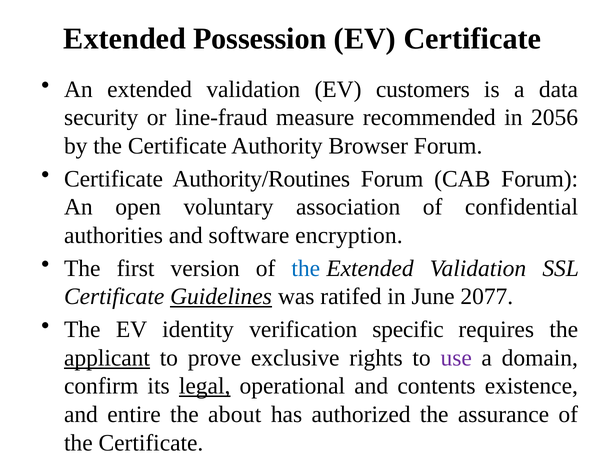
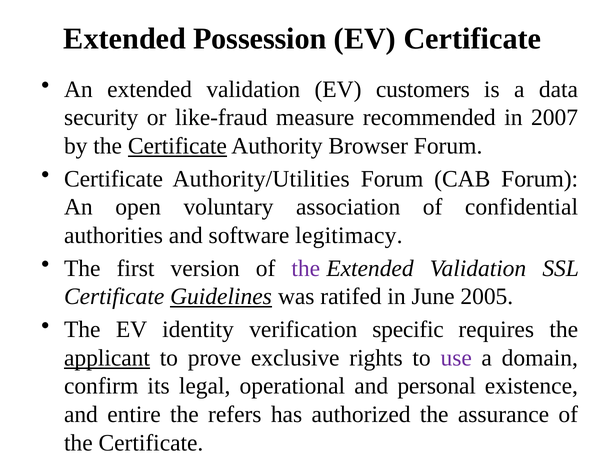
line-fraud: line-fraud -> like-fraud (221, 118)
2056: 2056 -> 2007 (555, 118)
Certificate underline: none -> present (177, 146)
Authority/Routines: Authority/Routines -> Authority/Utilities (261, 179)
encryption: encryption -> legitimacy (349, 235)
the colour: blue -> purple (306, 268)
2077: 2077 -> 2005 (487, 297)
legal underline: present -> none (205, 386)
contents: contents -> personal (437, 386)
about: about -> refers (235, 414)
